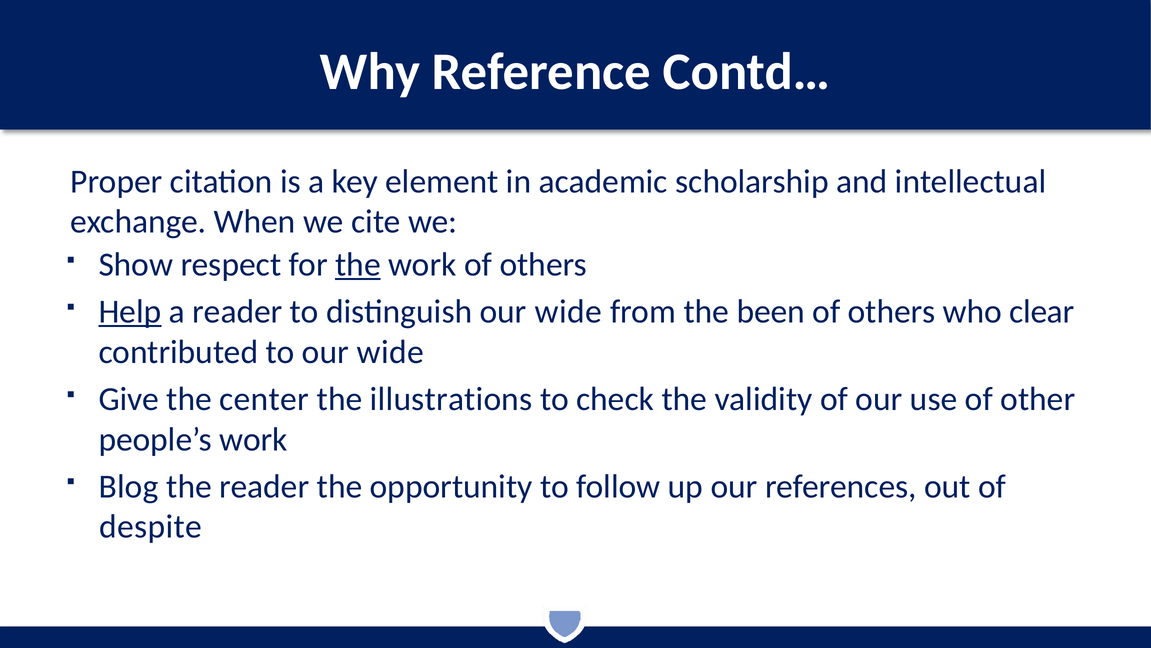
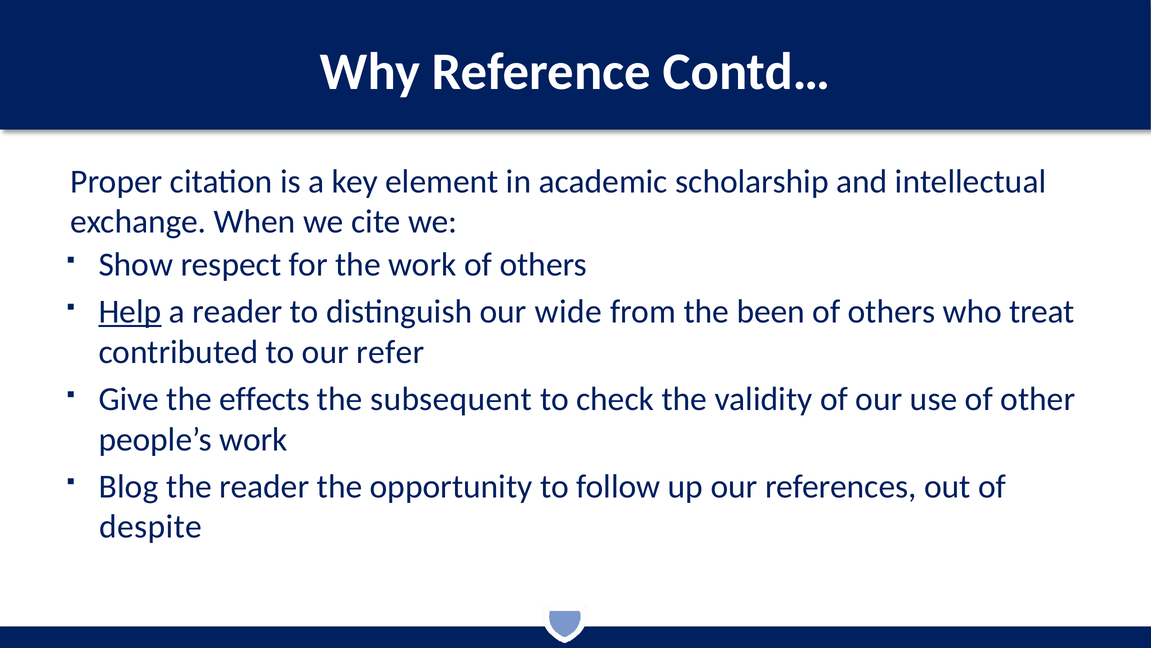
the underline: present -> none (358, 264)
clear: clear -> treat (1042, 311)
to our wide: wide -> refer (390, 352)
center: center -> effects (265, 399)
illustrations: illustrations -> subsequent (451, 399)
